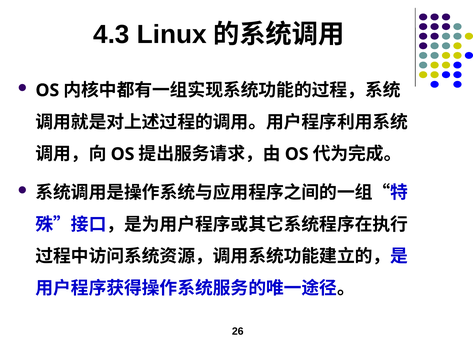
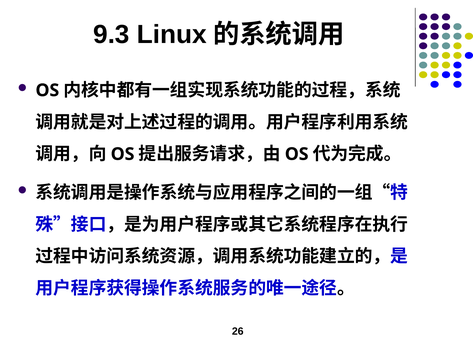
4.3: 4.3 -> 9.3 (111, 34)
